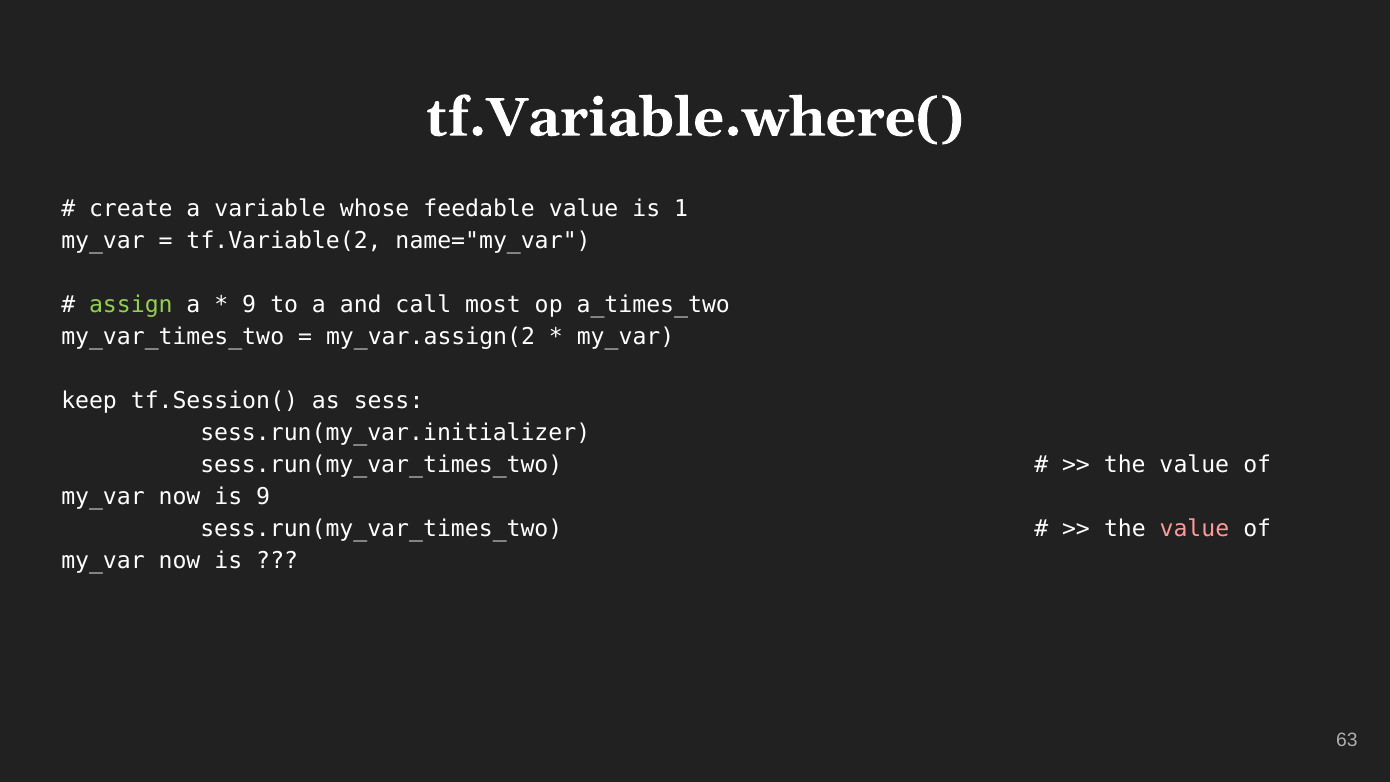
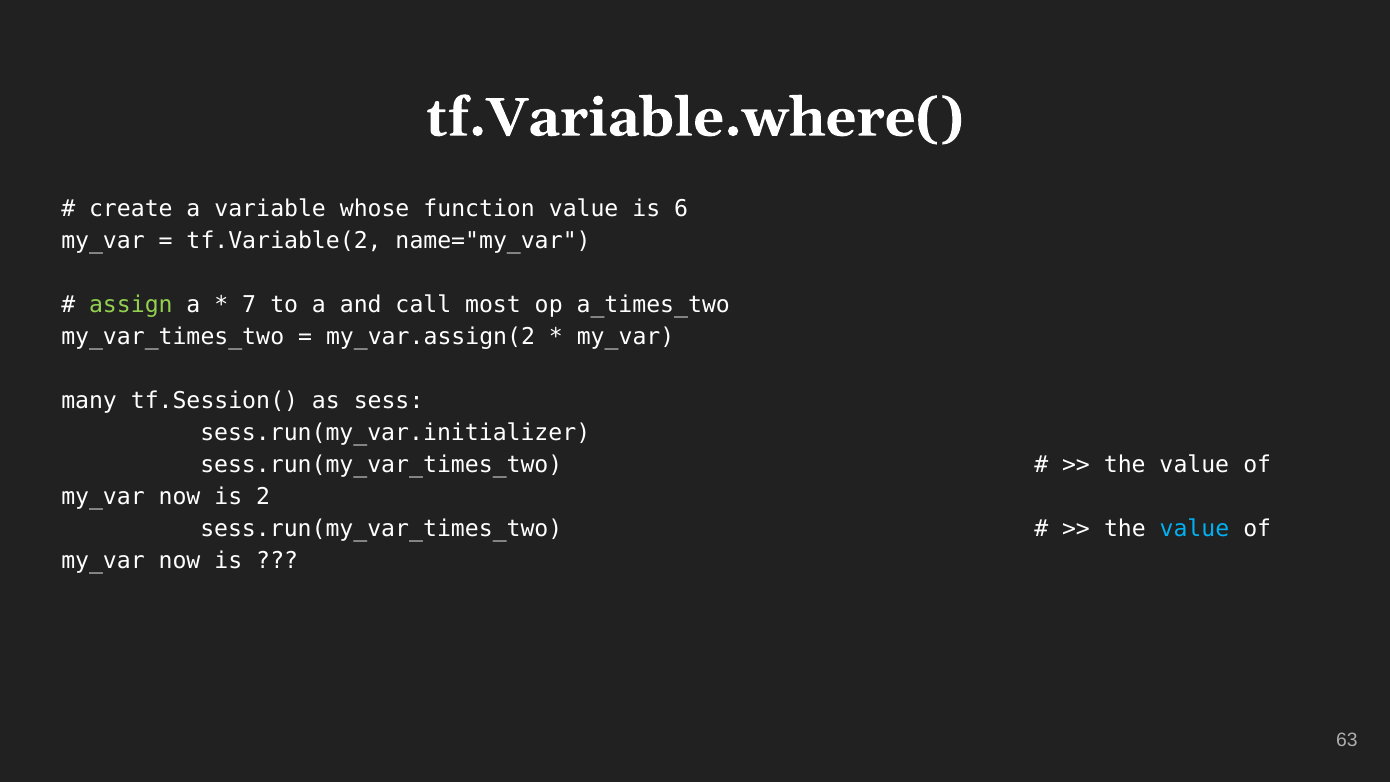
feedable: feedable -> function (479, 209)
1: 1 -> 6 (681, 209)
9: 9 -> 7 (249, 305)
keep: keep -> many (89, 400)
is 9: 9 -> 2 (263, 496)
value colour: pink -> light blue (1194, 528)
